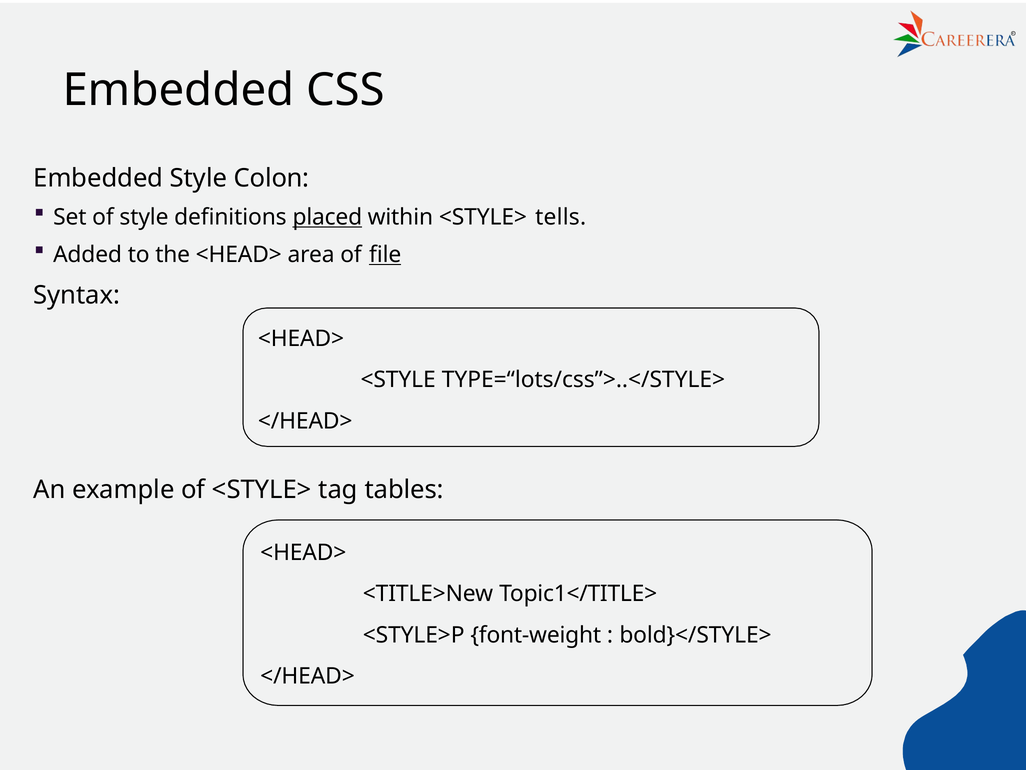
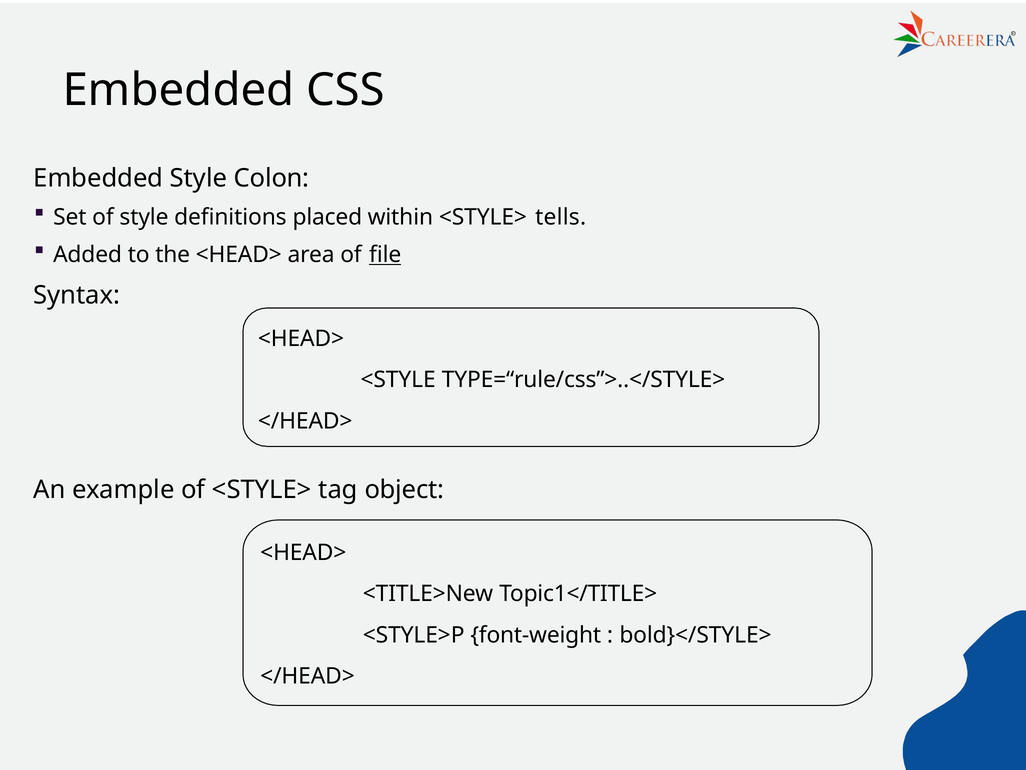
placed underline: present -> none (327, 217)
TYPE=“lots/css”>..</STYLE>: TYPE=“lots/css”>..</STYLE> -> TYPE=“rule/css”>..</STYLE> (584, 380)
tables: tables -> object (404, 490)
